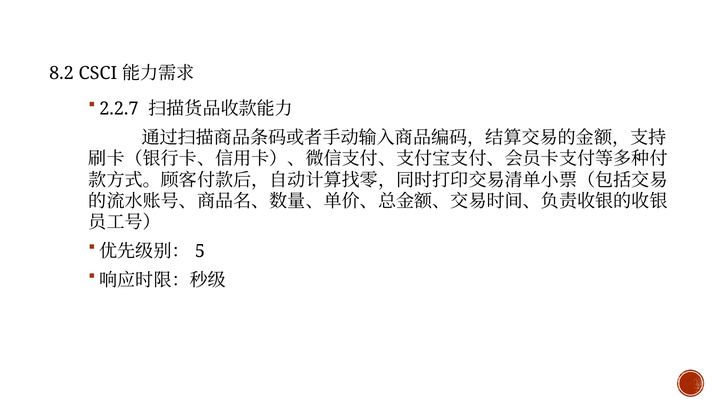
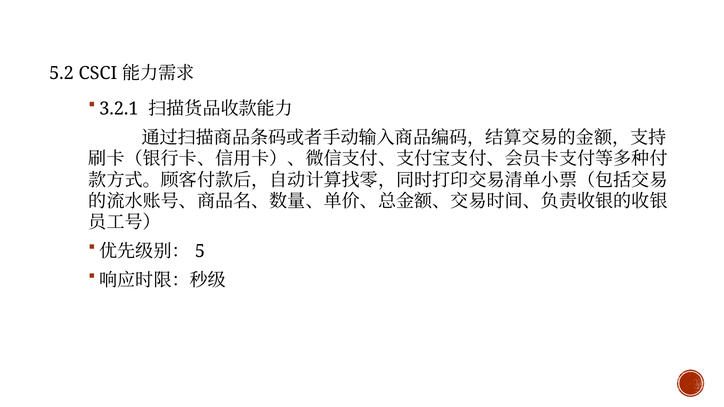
8.2: 8.2 -> 5.2 (62, 73)
2.2.7: 2.2.7 -> 3.2.1 (119, 109)
